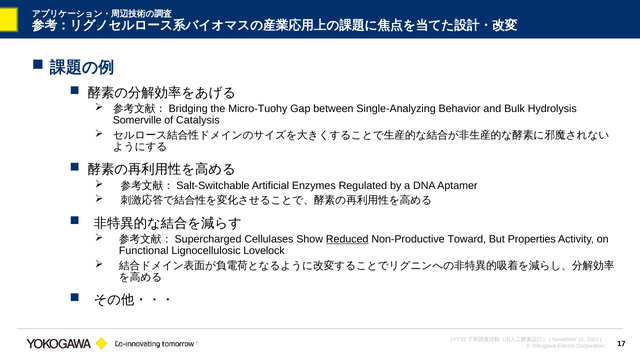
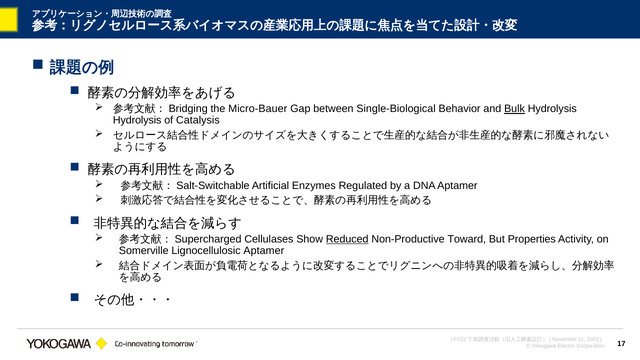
Micro-Tuohy: Micro-Tuohy -> Micro-Bauer (258, 109)
Single-Analyzing: Single-Analyzing -> Single-Biological (396, 109)
Bulk underline: none -> present (515, 109)
Somerville: Somerville -> Hydrolysis (137, 120)
Functional: Functional -> Somerville (144, 251)
Lignocellulosic Lovelock: Lovelock -> Aptamer (264, 251)
